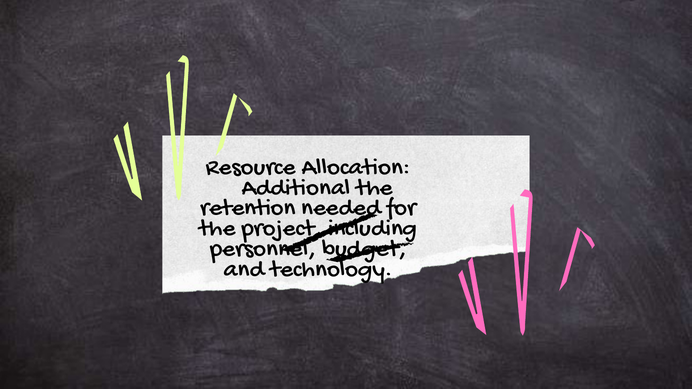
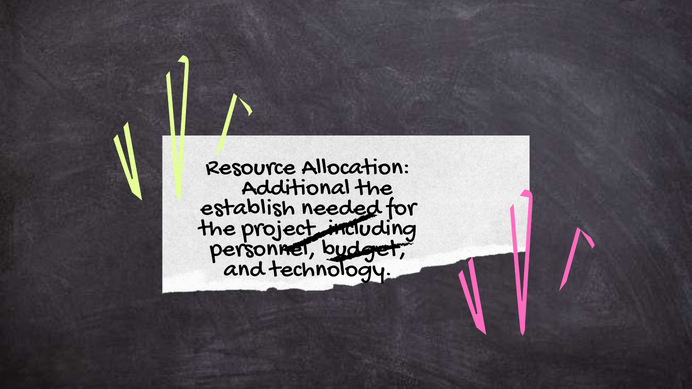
retention: retention -> establish (248, 206)
